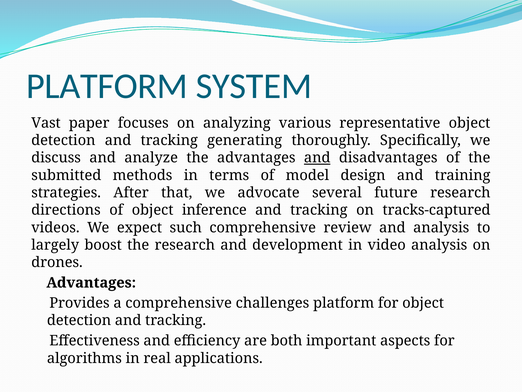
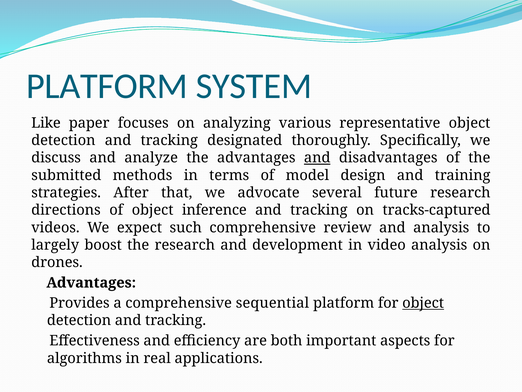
Vast: Vast -> Like (46, 123)
generating: generating -> designated (245, 140)
challenges: challenges -> sequential (272, 303)
object underline: none -> present (423, 303)
